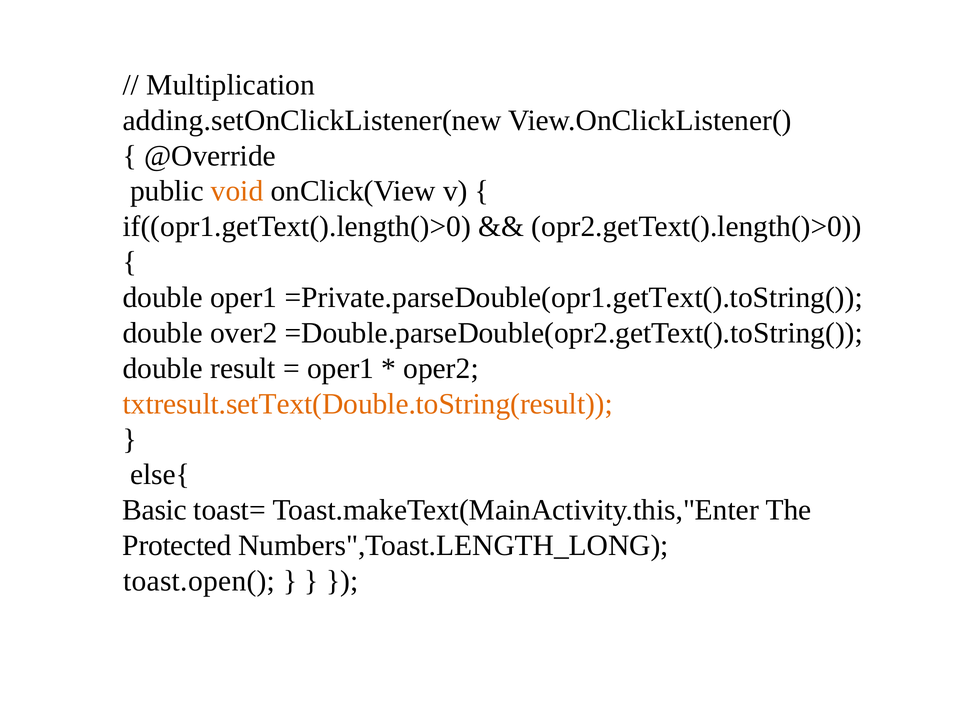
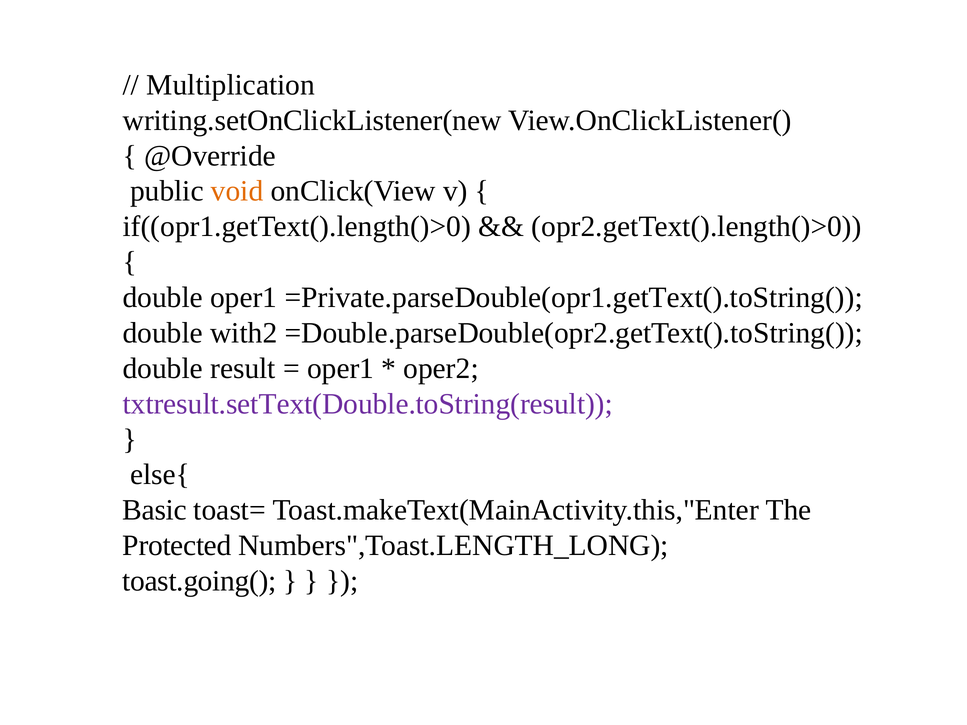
adding.setOnClickListener(new: adding.setOnClickListener(new -> writing.setOnClickListener(new (312, 120)
over2: over2 -> with2 (244, 333)
txtresult.setText(Double.toString(result colour: orange -> purple (368, 404)
toast.open(: toast.open( -> toast.going( (199, 581)
